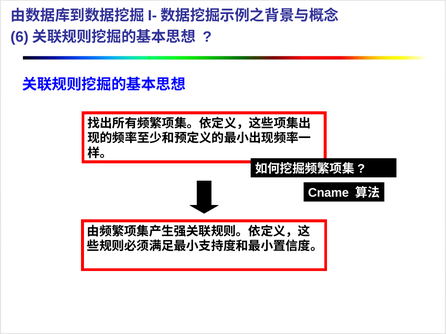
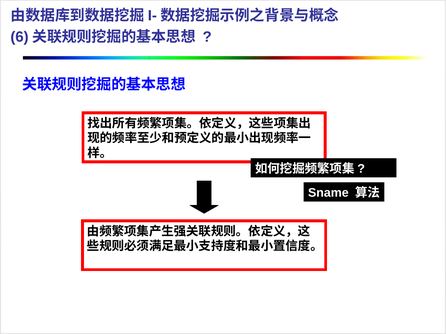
Cname: Cname -> Sname (328, 193)
